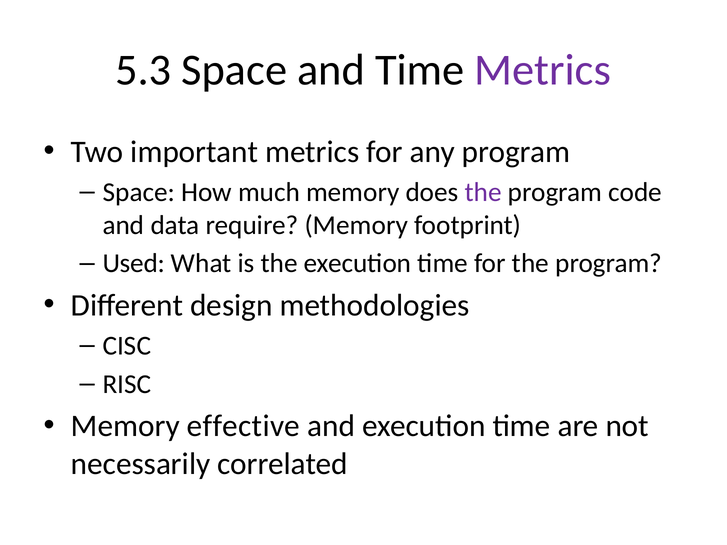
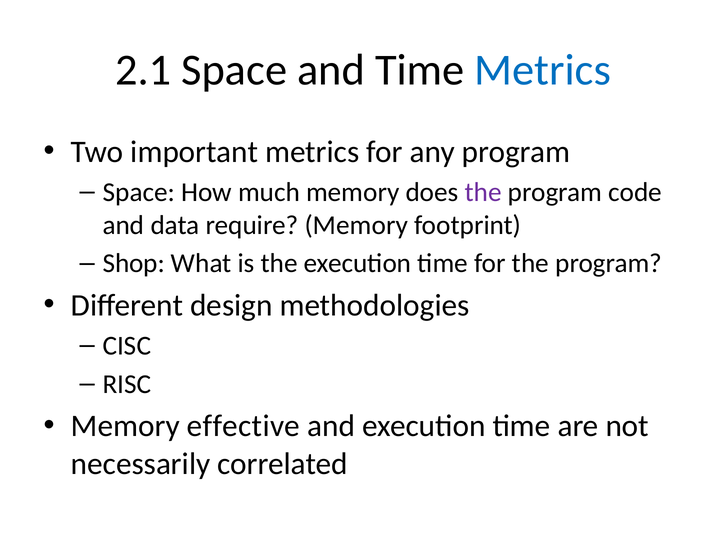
5.3: 5.3 -> 2.1 (143, 70)
Metrics colour: purple -> blue (543, 70)
Used: Used -> Shop (134, 264)
